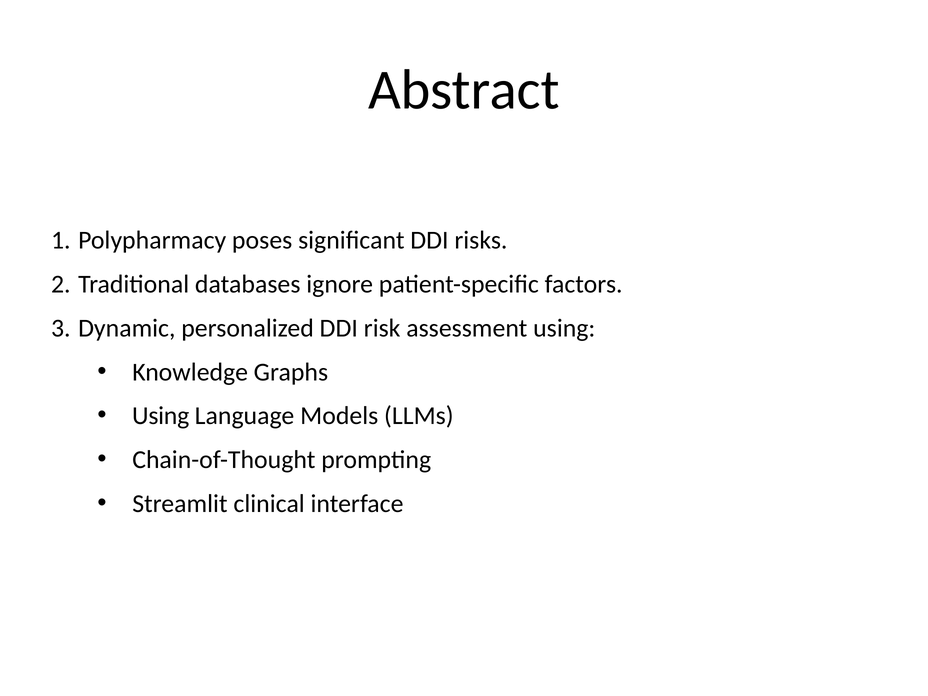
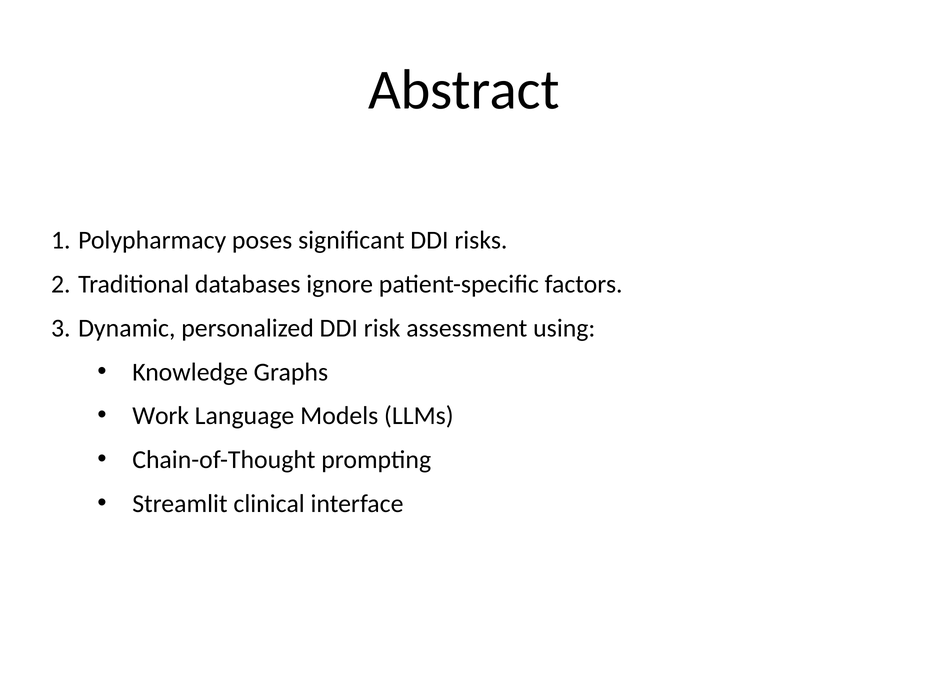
Using: Using -> Work (161, 416)
